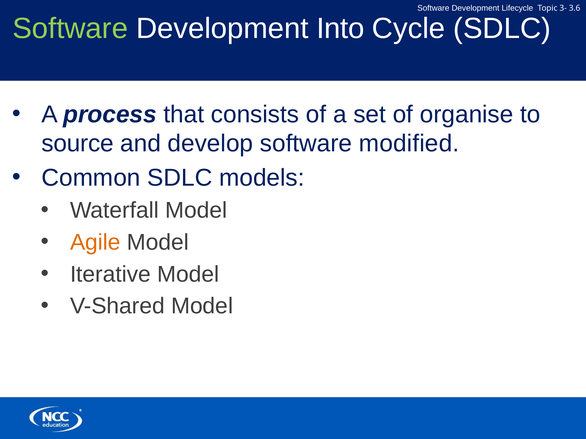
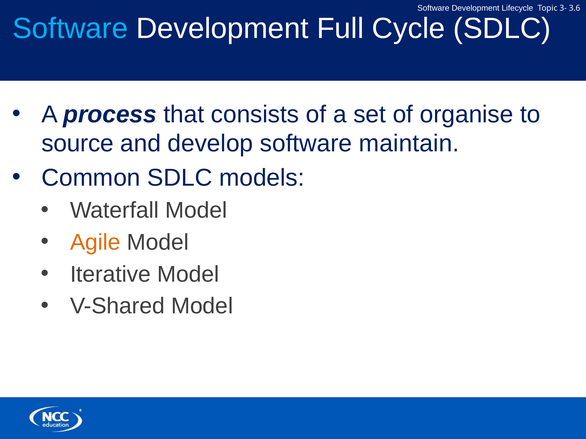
Software colour: light green -> light blue (70, 29)
Into: Into -> Full (340, 29)
modified: modified -> maintain (409, 144)
